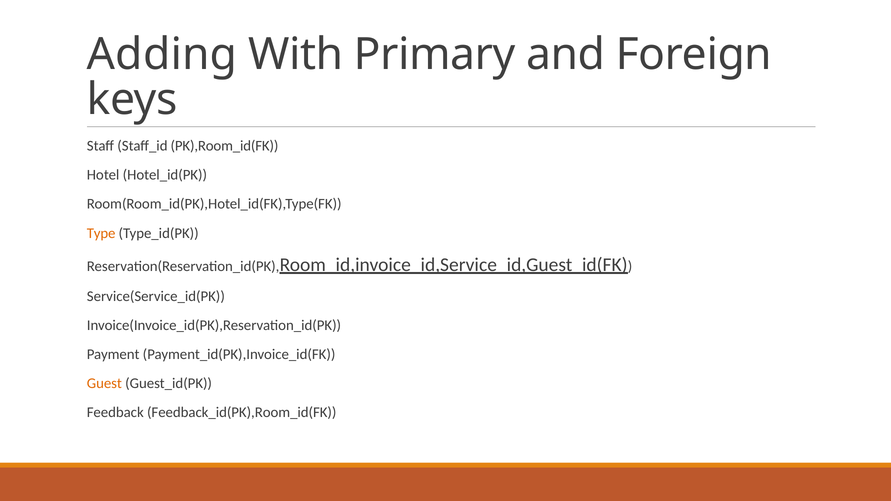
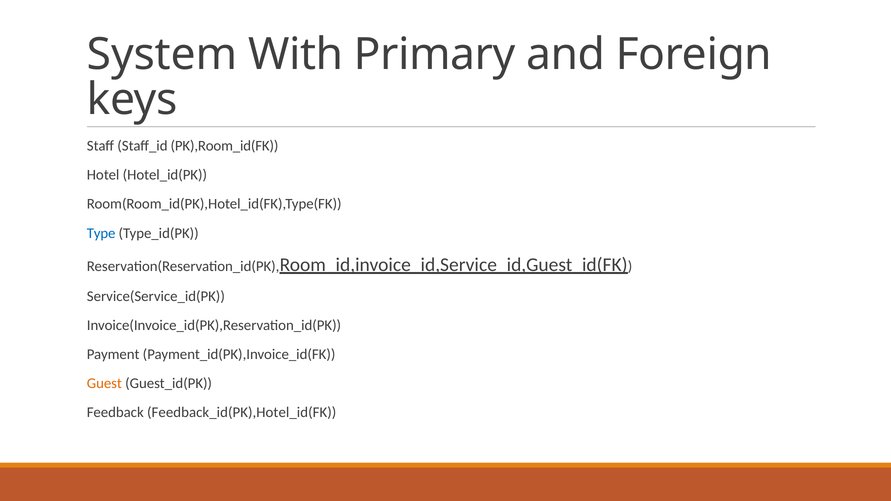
Adding: Adding -> System (162, 54)
Type colour: orange -> blue (101, 233)
Feedback_id(PK),Room_id(FK: Feedback_id(PK),Room_id(FK -> Feedback_id(PK),Hotel_id(FK (242, 412)
